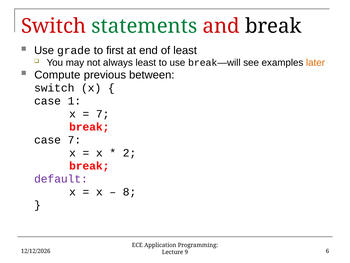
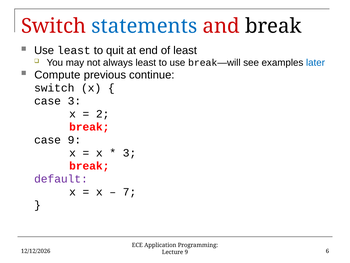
statements colour: green -> blue (144, 26)
Use grade: grade -> least (74, 50)
first: first -> quit (115, 50)
later colour: orange -> blue (315, 62)
between: between -> continue (152, 75)
case 1: 1 -> 3 (74, 101)
7: 7 -> 2 (103, 114)
case 7: 7 -> 9 (74, 140)
2: 2 -> 3 (130, 153)
8: 8 -> 7 (130, 192)
